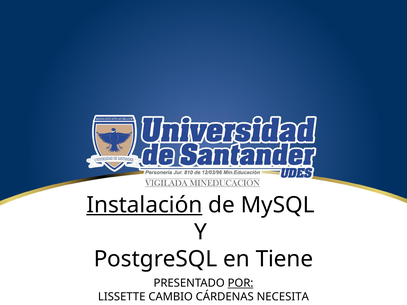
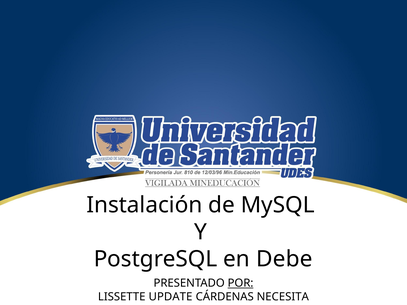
Instalación underline: present -> none (144, 205)
Tiene: Tiene -> Debe (284, 259)
CAMBIO: CAMBIO -> UPDATE (171, 297)
